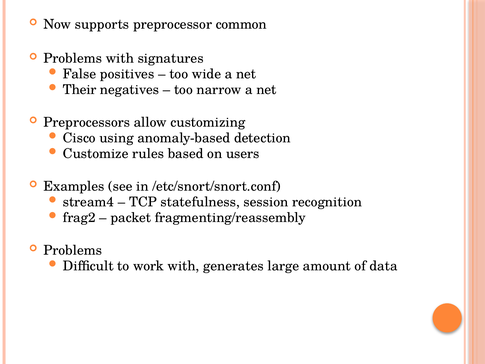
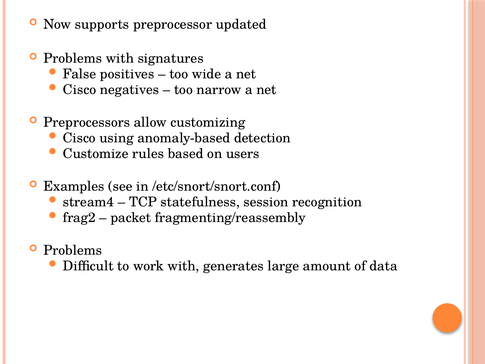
common: common -> updated (241, 24)
Their: Their -> Cisco (80, 90)
